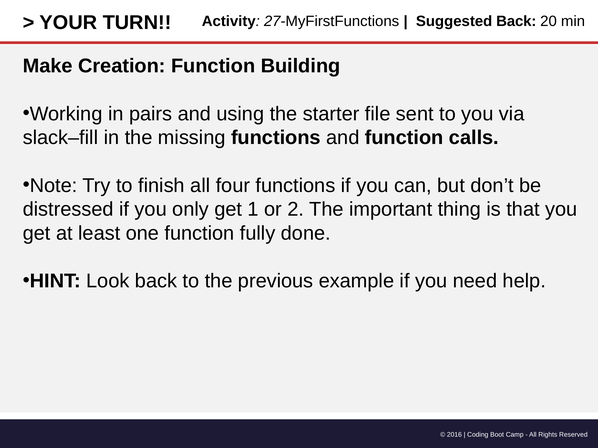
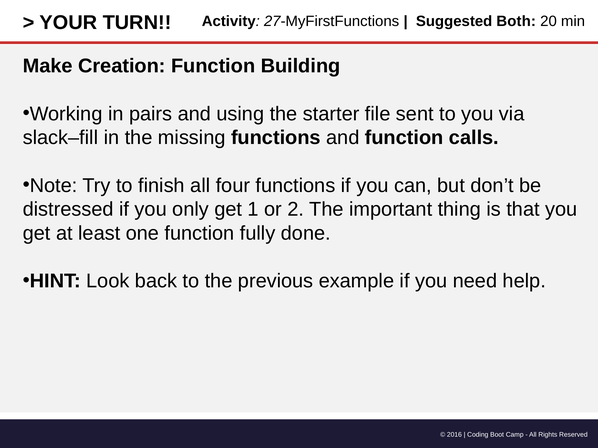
Suggested Back: Back -> Both (516, 21)
